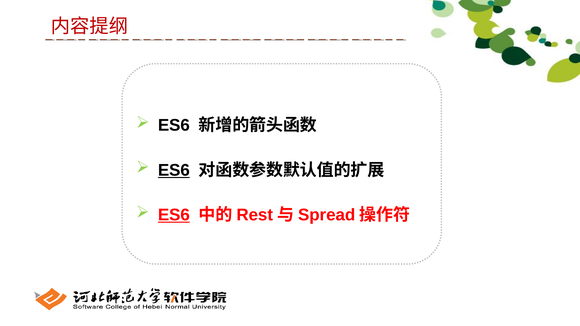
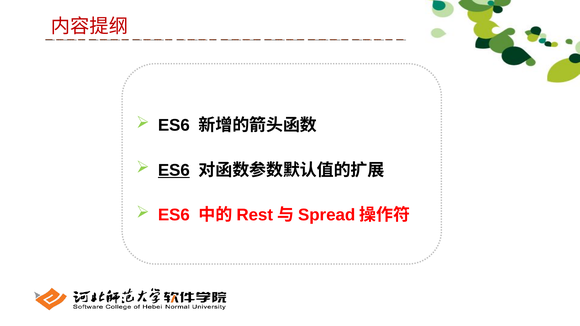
ES6 underline: present -> none (174, 215)
